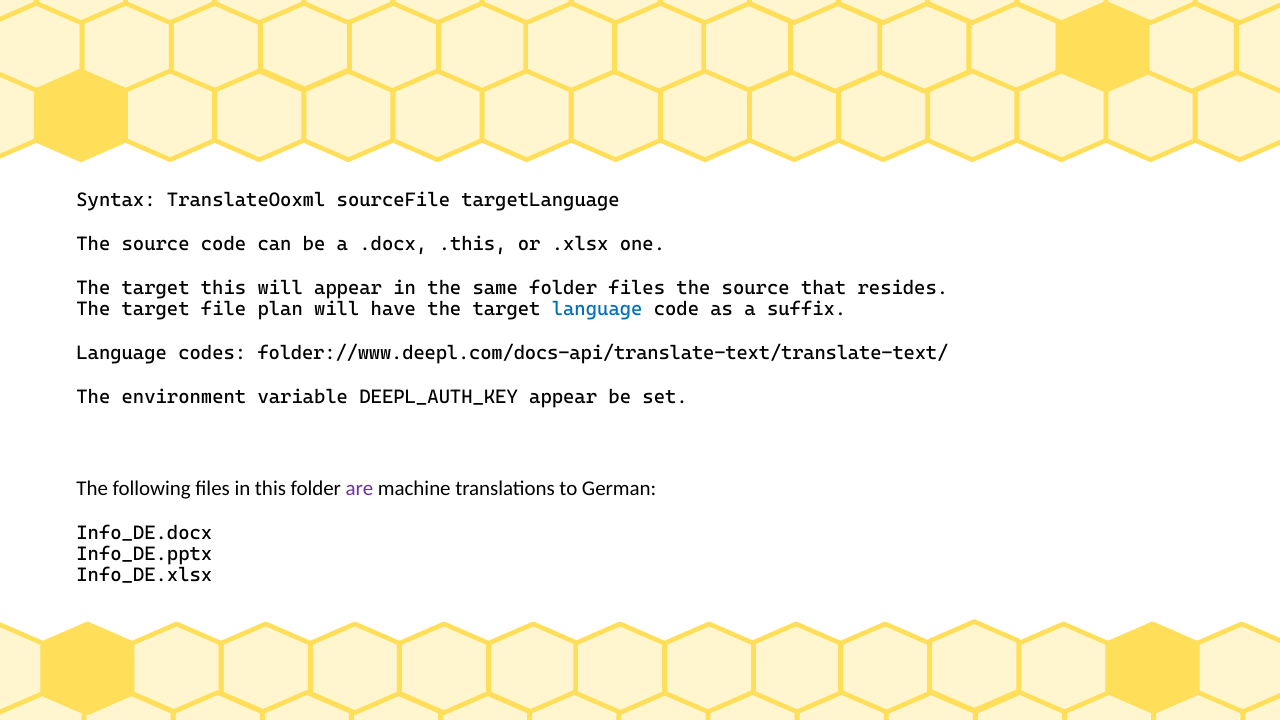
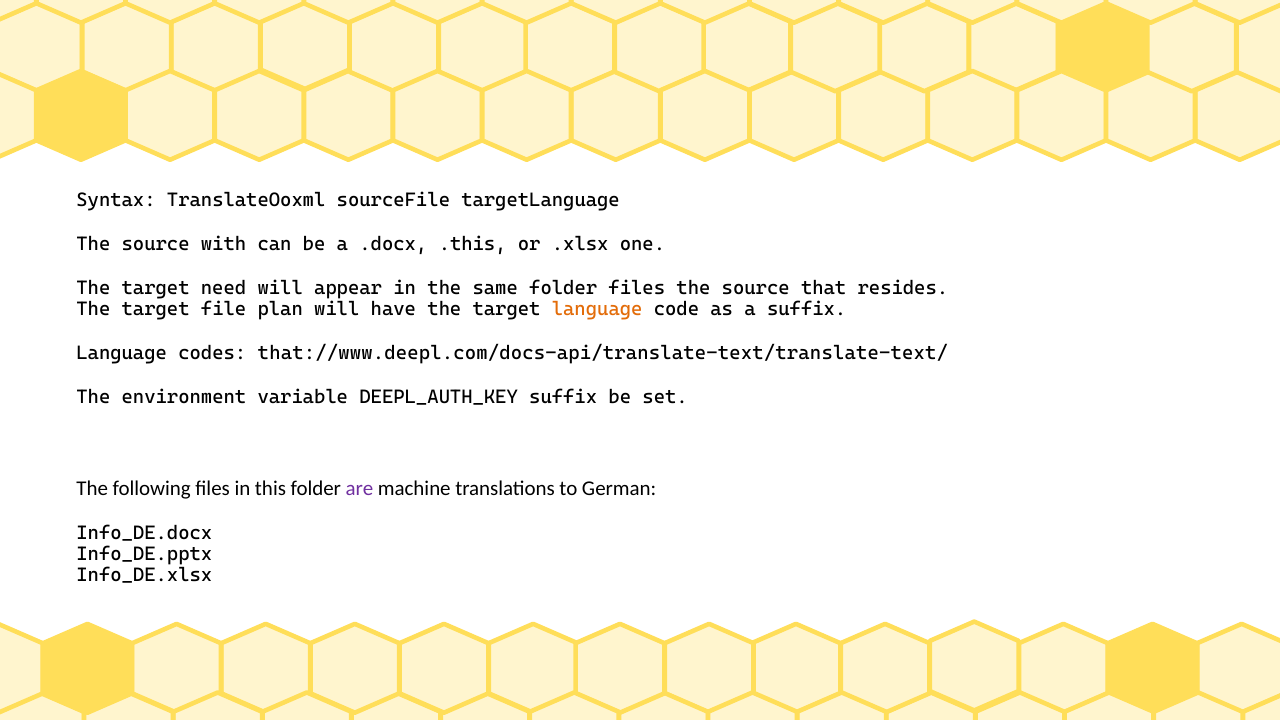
source code: code -> with (224, 244)
target this: this -> need (224, 288)
language colour: blue -> orange (597, 309)
folder://www.deepl.com/docs-api/translate-text/translate-text/: folder://www.deepl.com/docs-api/translate-text/translate-text/ -> that://www.deepl.com/docs-api/translate-text/translate-text/ (603, 353)
DEEPL_AUTH_KEY appear: appear -> suffix (563, 397)
